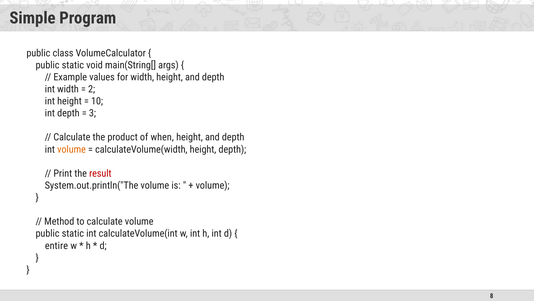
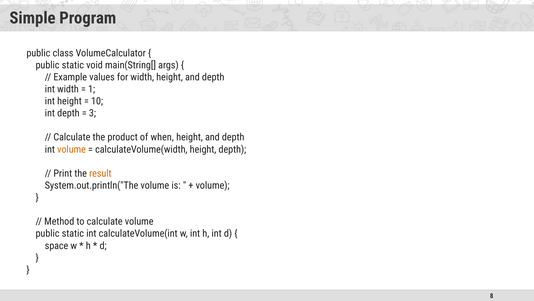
2: 2 -> 1 (92, 89)
result colour: red -> orange (100, 173)
entire: entire -> space (57, 245)
